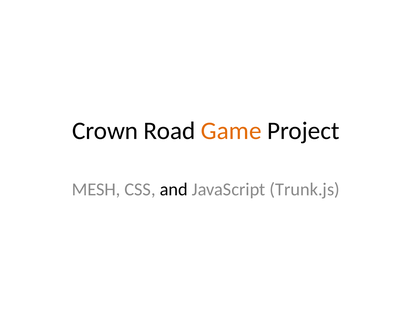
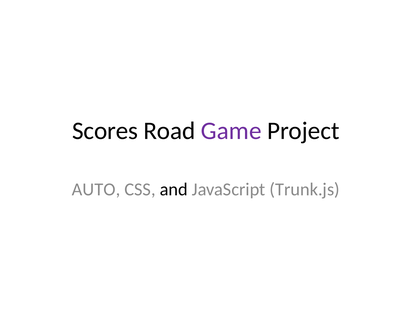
Crown: Crown -> Scores (105, 131)
Game colour: orange -> purple (231, 131)
MESH: MESH -> AUTO (96, 189)
